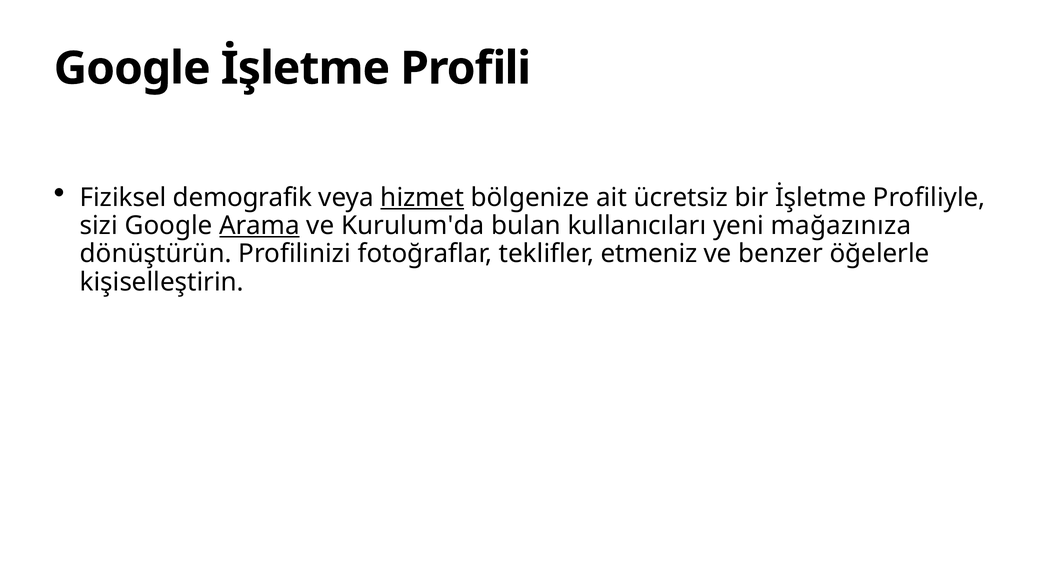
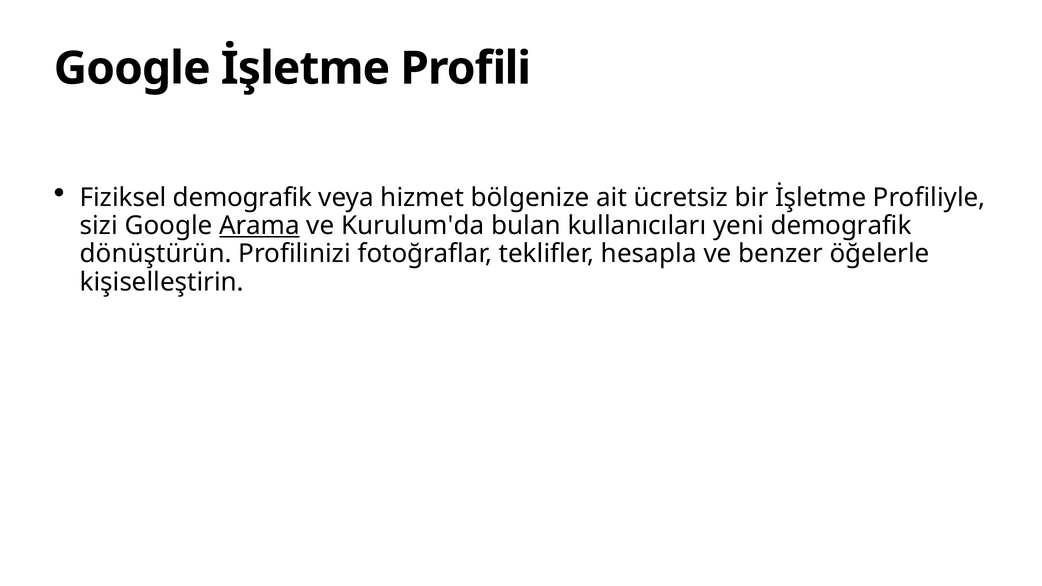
hizmet underline: present -> none (422, 198)
yeni mağazınıza: mağazınıza -> demografik (841, 226)
etmeniz: etmeniz -> hesapla (649, 254)
